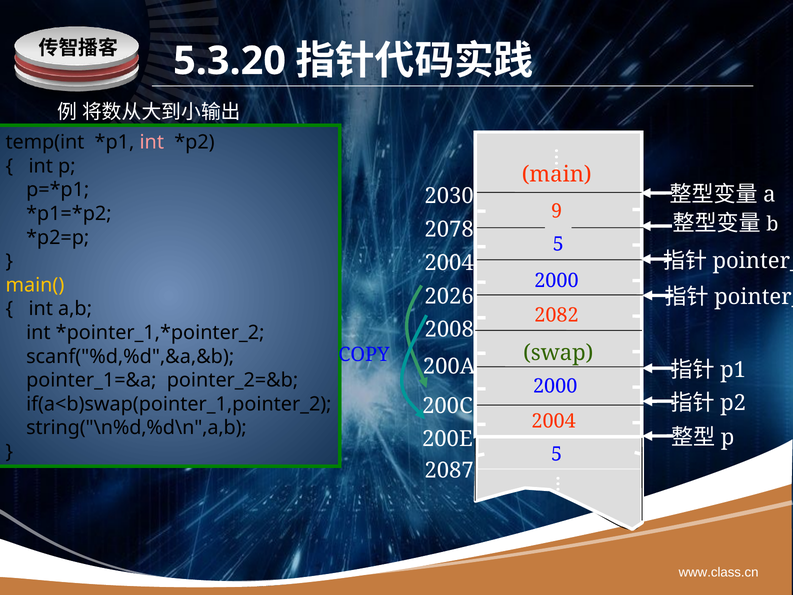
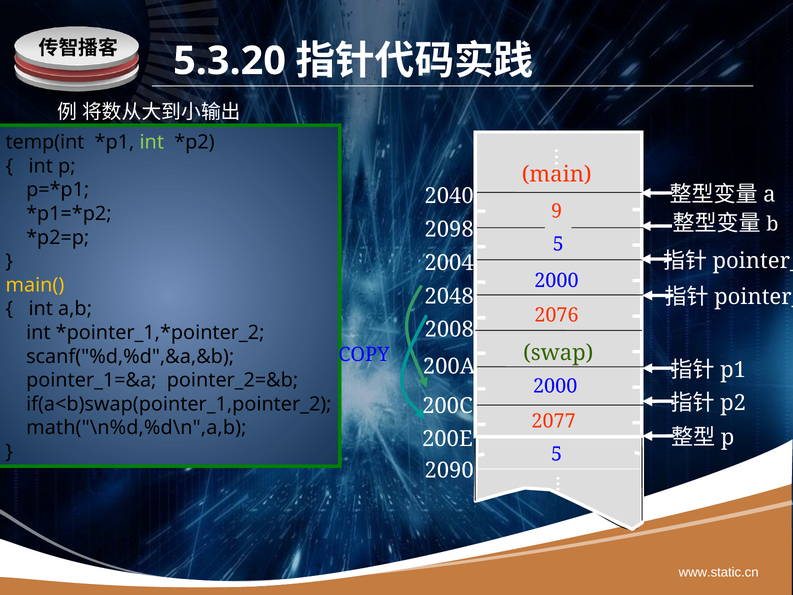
int colour: pink -> light green (152, 142)
2030: 2030 -> 2040 (449, 196)
2078: 2078 -> 2098 (449, 229)
2026: 2026 -> 2048 (449, 296)
2082: 2082 -> 2076 (557, 315)
2004: 2004 -> 2077 (554, 421)
string("\n%d,%d\n",a,b: string("\n%d,%d\n",a,b -> math("\n%d,%d\n",a,b (136, 428)
2087: 2087 -> 2090 (449, 470)
www.class.cn: www.class.cn -> www.static.cn (719, 572)
